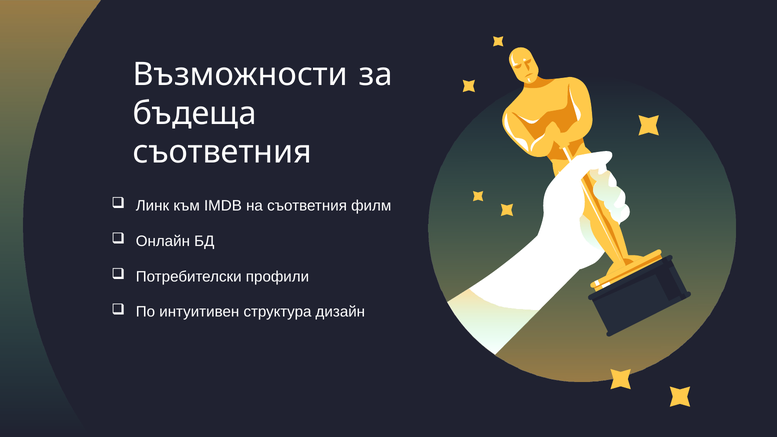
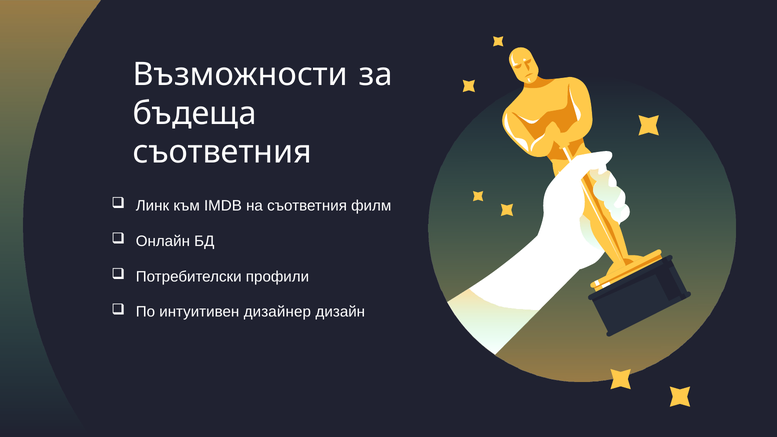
структура: структура -> дизайнер (277, 312)
